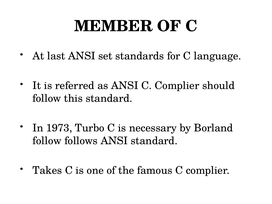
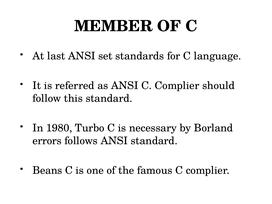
1973: 1973 -> 1980 (59, 128)
follow: follow -> errors (47, 141)
Takes: Takes -> Beans (47, 170)
